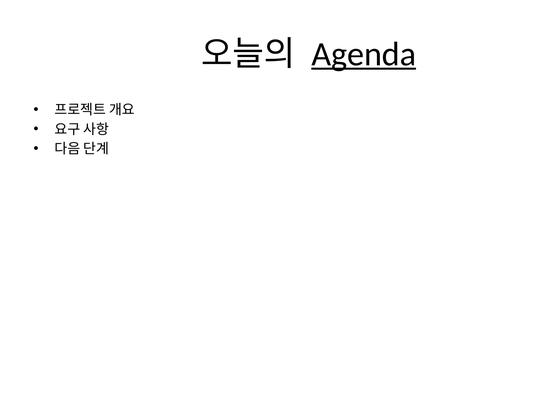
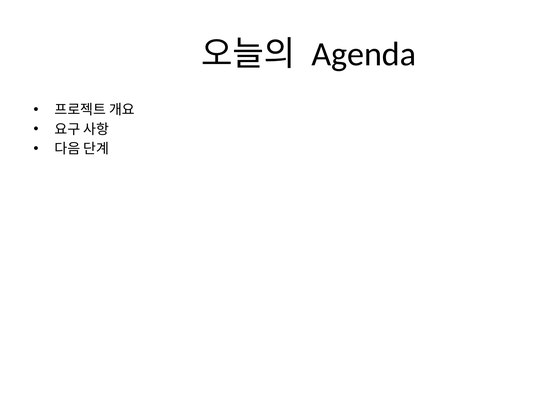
Agenda underline: present -> none (364, 54)
